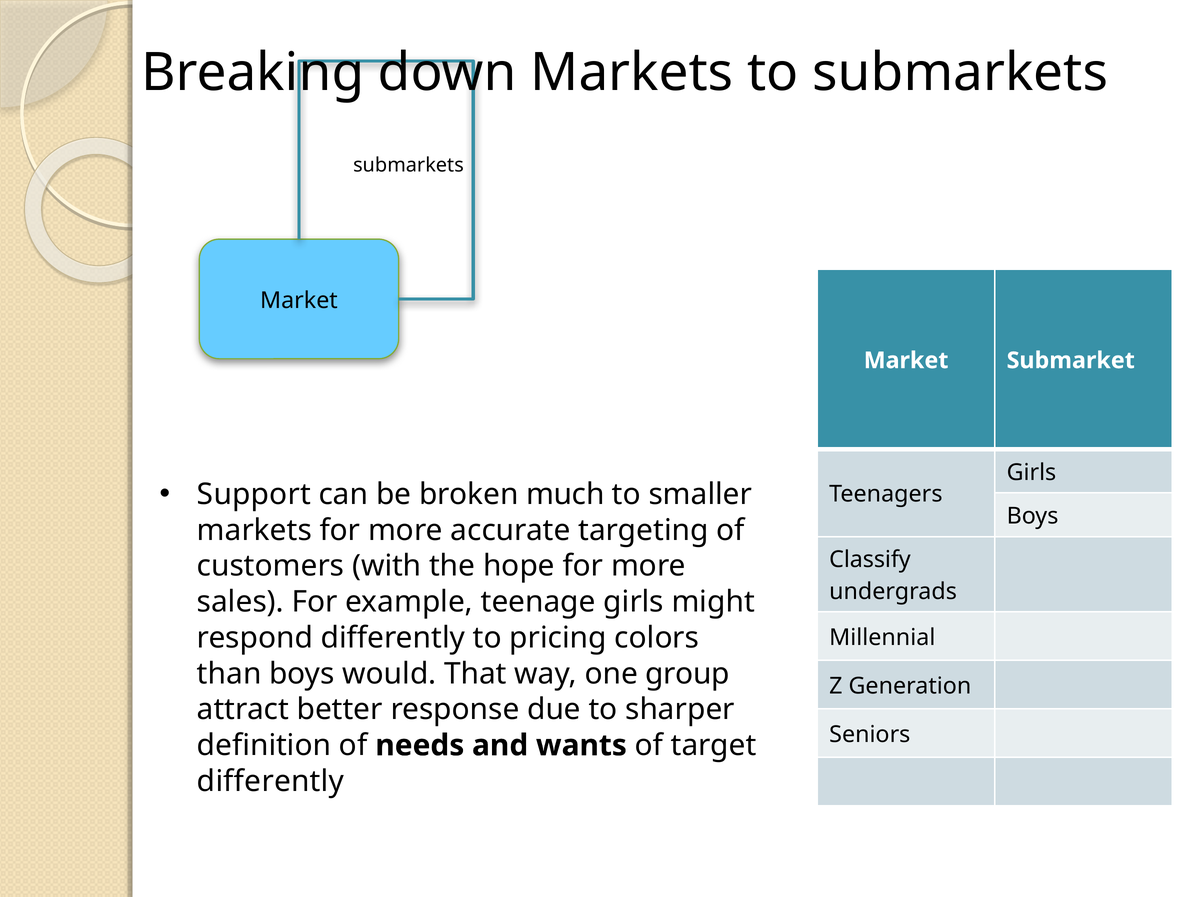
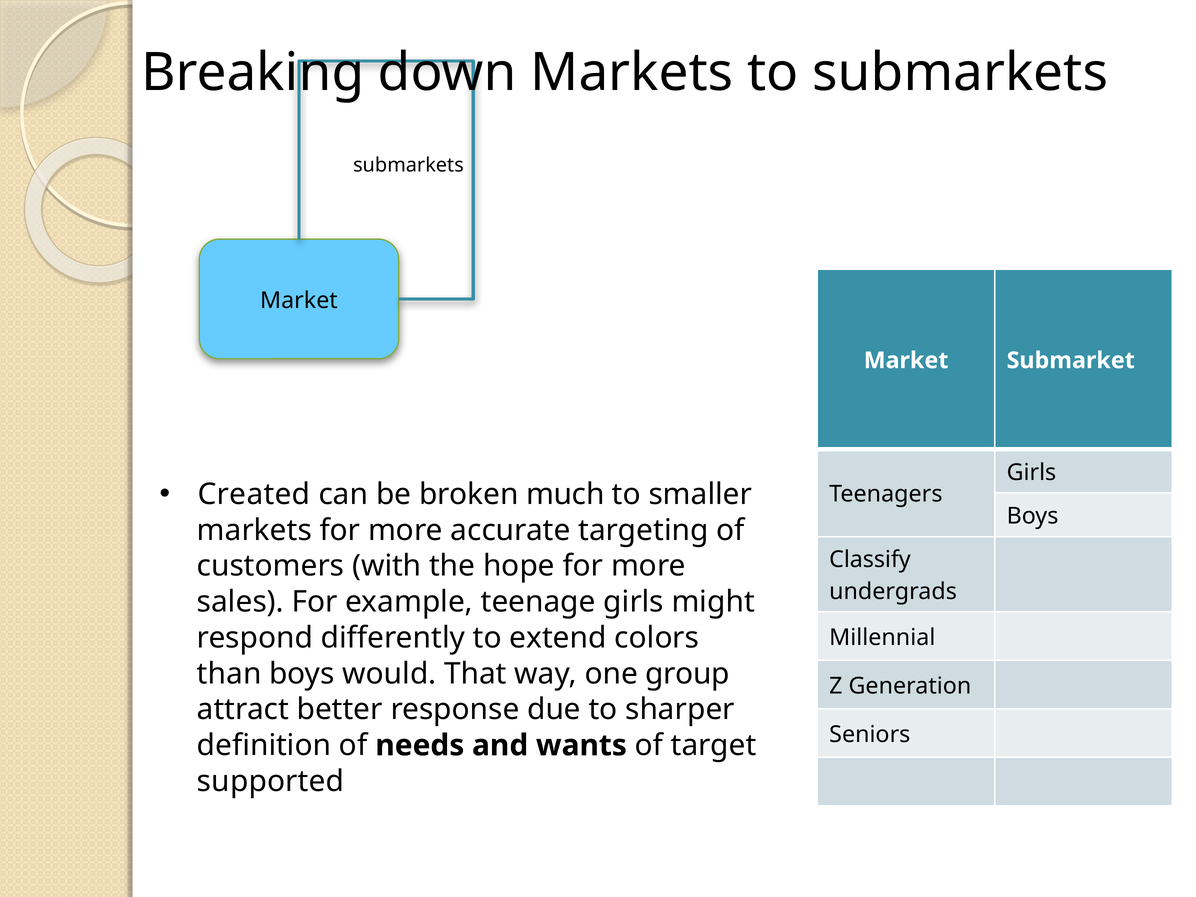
Support: Support -> Created (254, 494)
pricing: pricing -> extend (558, 638)
differently: differently -> supported (271, 781)
